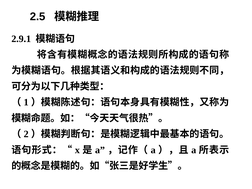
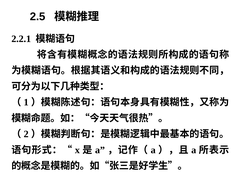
2.9.1: 2.9.1 -> 2.2.1 (21, 39)
